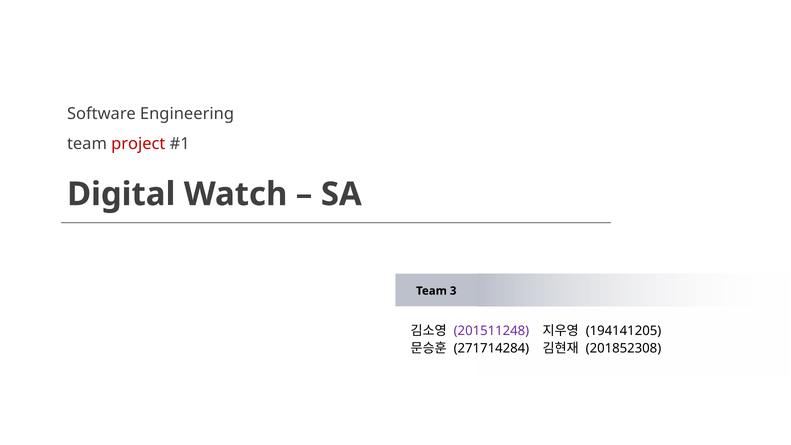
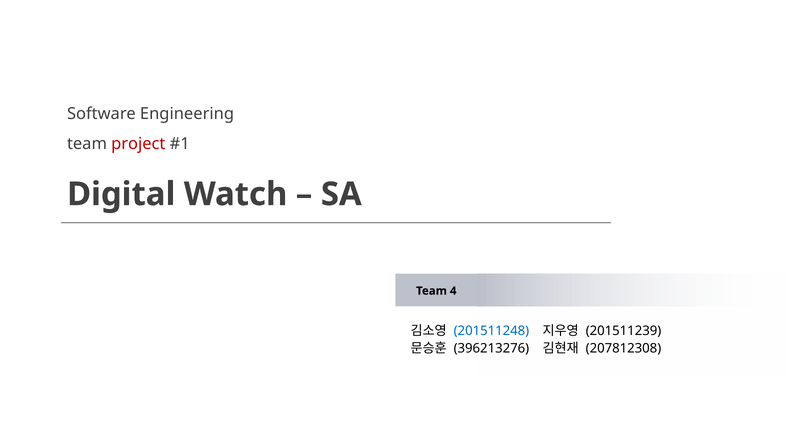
3: 3 -> 4 (453, 291)
201511248 colour: purple -> blue (491, 331)
194141205: 194141205 -> 201511239 (624, 331)
271714284: 271714284 -> 396213276 (491, 349)
201852308: 201852308 -> 207812308 (623, 349)
